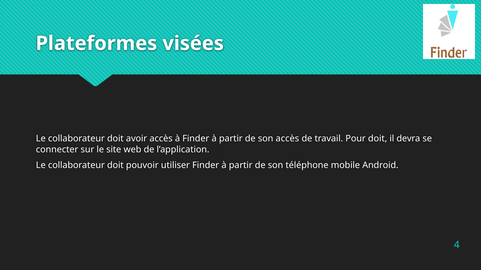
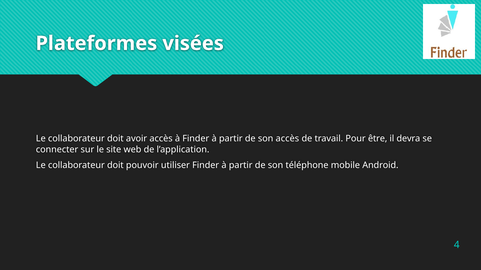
Pour doit: doit -> être (378, 139)
